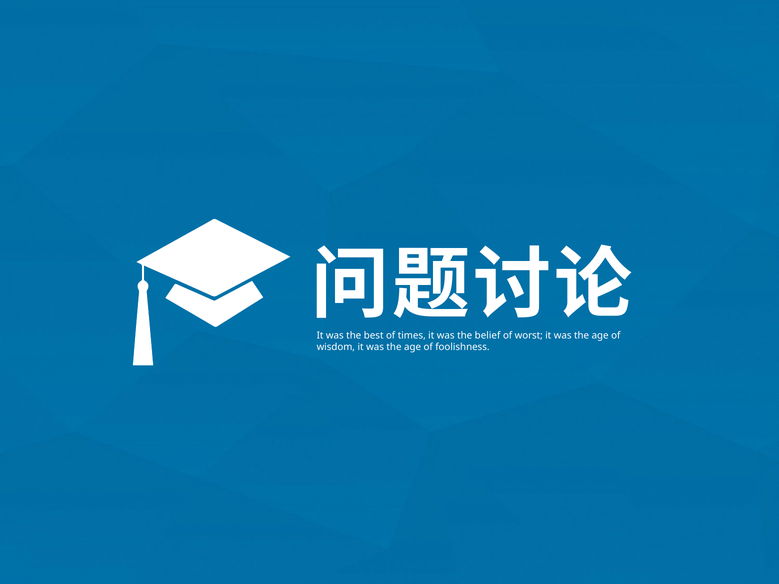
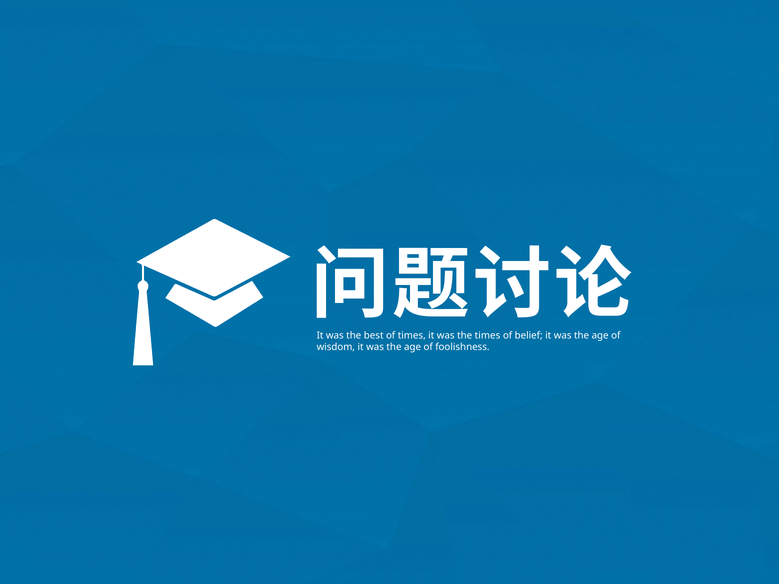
the belief: belief -> times (488, 336)
worst: worst -> belief (529, 336)
